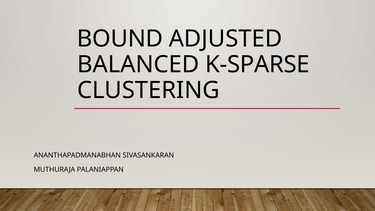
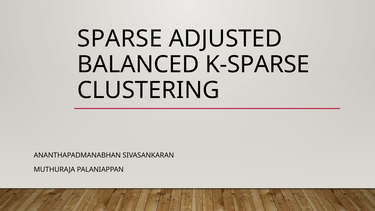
BOUND: BOUND -> SPARSE (120, 39)
